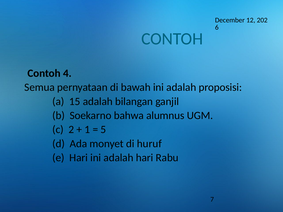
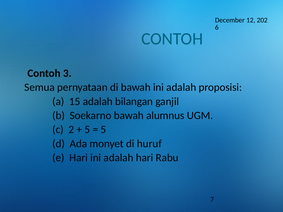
4: 4 -> 3 (67, 73)
Soekarno bahwa: bahwa -> bawah (129, 116)
1: 1 -> 5 (87, 130)
